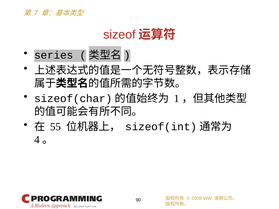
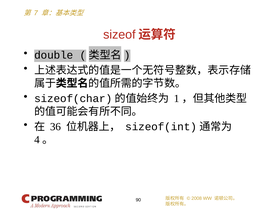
series: series -> double (54, 55)
55: 55 -> 36 (55, 127)
